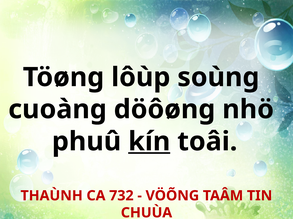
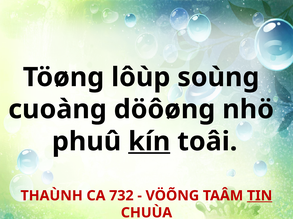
TIN underline: none -> present (260, 196)
